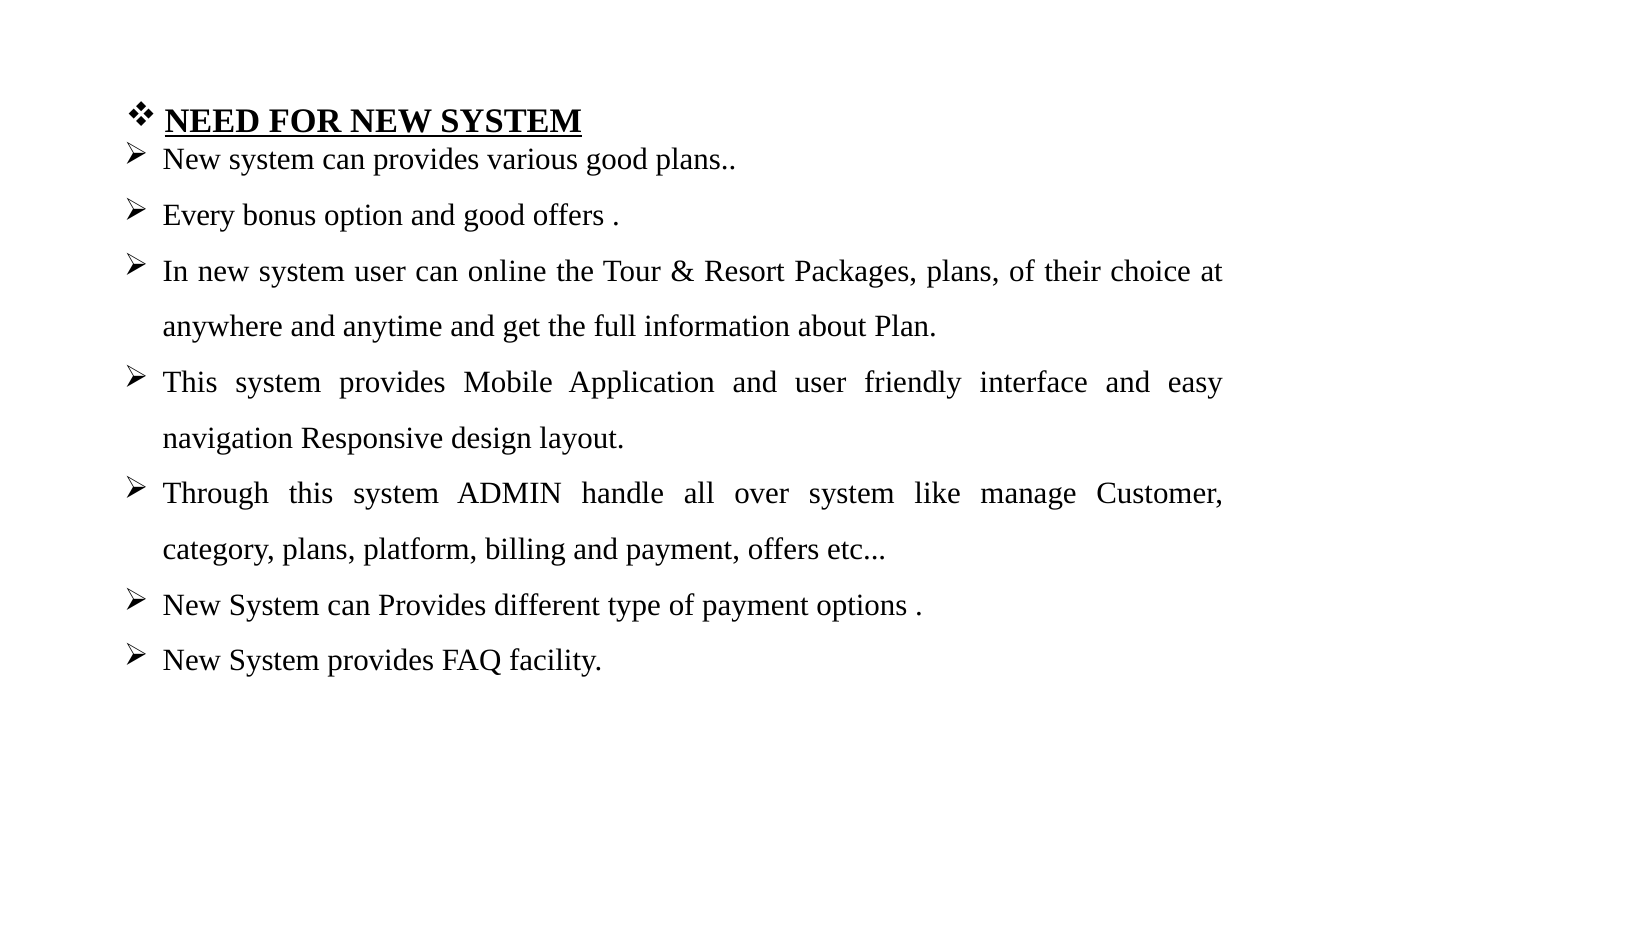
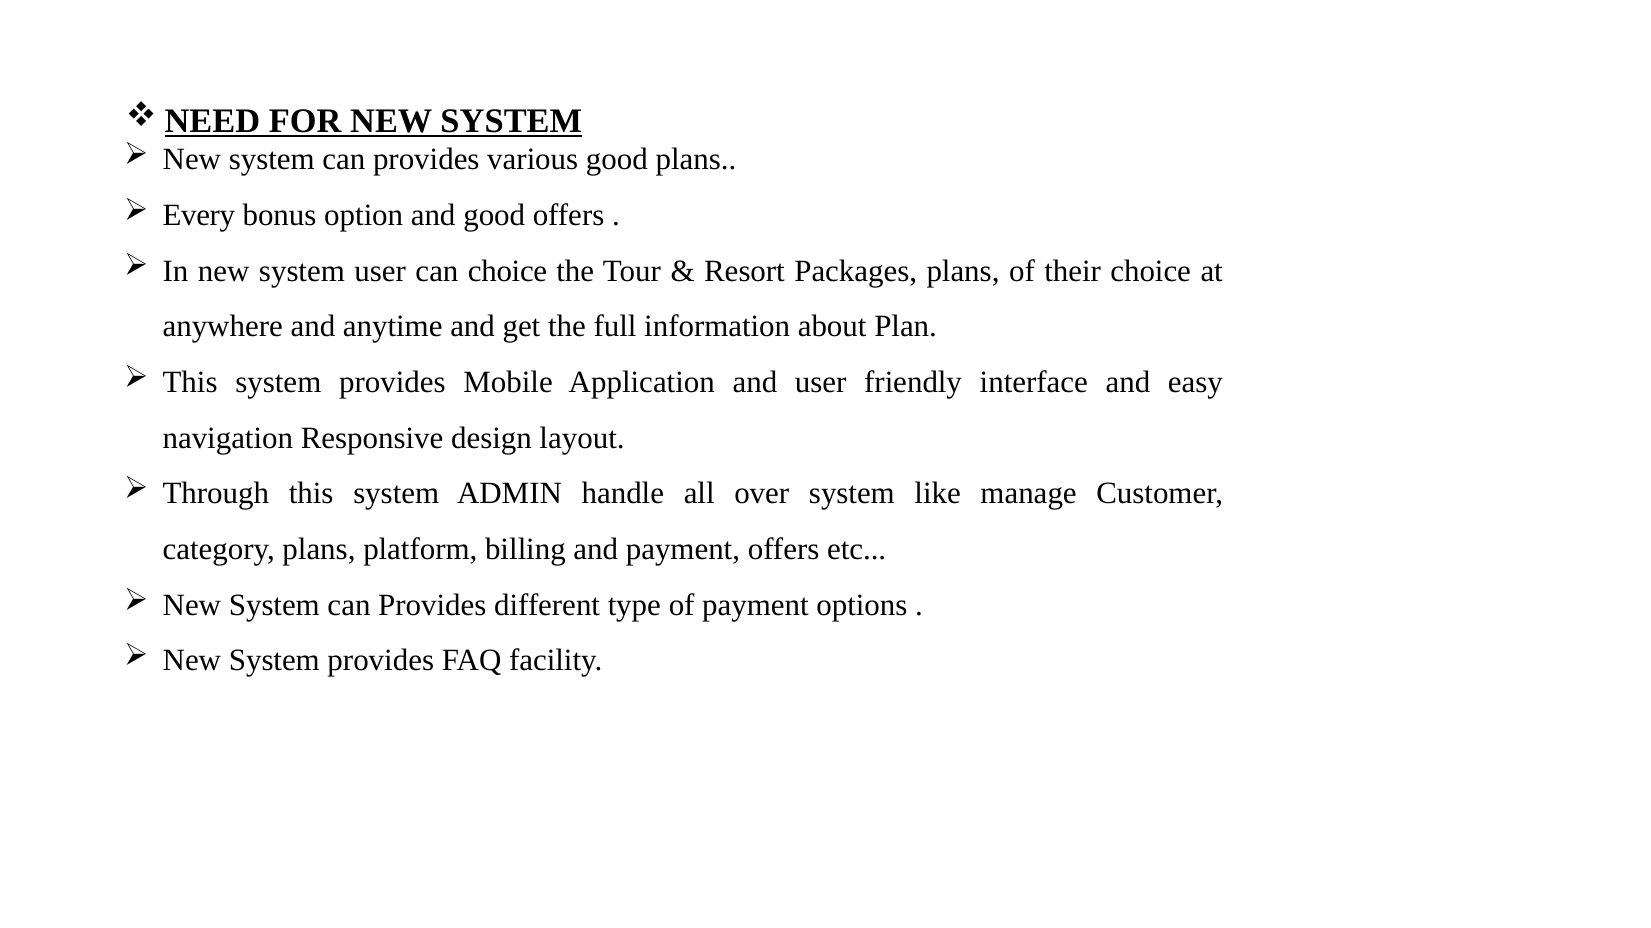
can online: online -> choice (508, 271)
